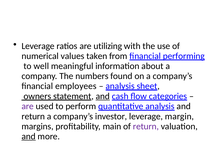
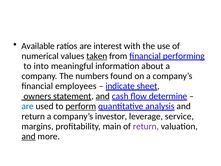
Leverage: Leverage -> Available (38, 46)
utilizing: utilizing -> interest (108, 46)
taken underline: none -> present (97, 56)
well: well -> into (41, 66)
analysis: analysis -> indicate (120, 86)
categories: categories -> determine (168, 96)
are colour: purple -> blue (28, 106)
perform underline: none -> present (81, 106)
margin: margin -> service (179, 116)
